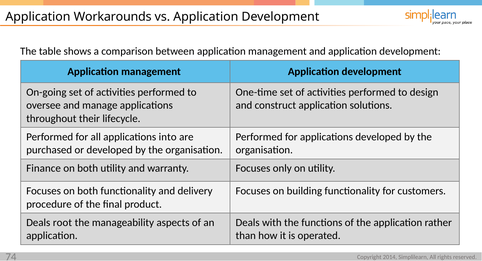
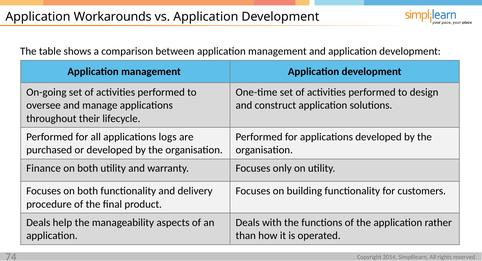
into: into -> logs (168, 137)
root: root -> help (62, 223)
